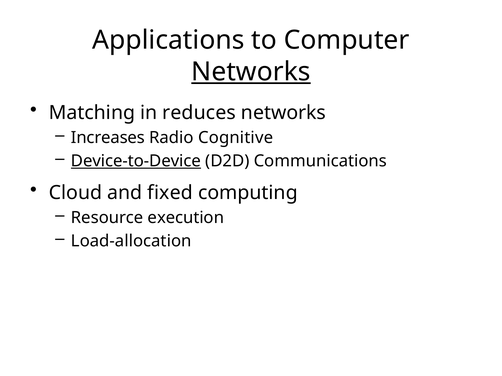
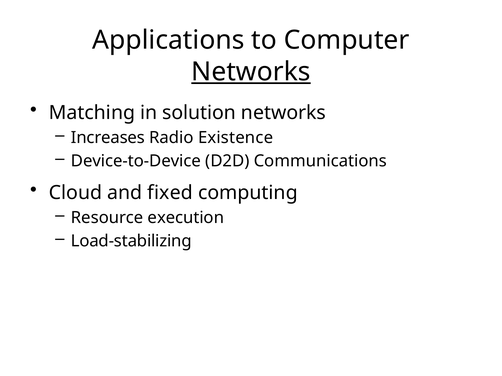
reduces: reduces -> solution (199, 113)
Cognitive: Cognitive -> Existence (236, 138)
Device-to-Device underline: present -> none (136, 161)
Load-allocation: Load-allocation -> Load-stabilizing (131, 241)
